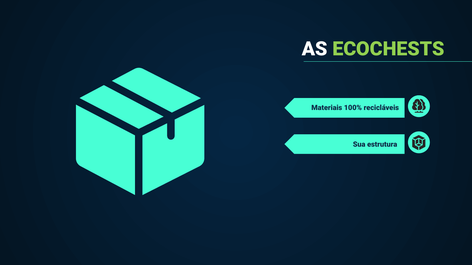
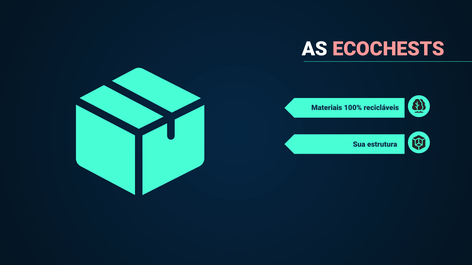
ECOCHESTS colour: light green -> pink (388, 49)
